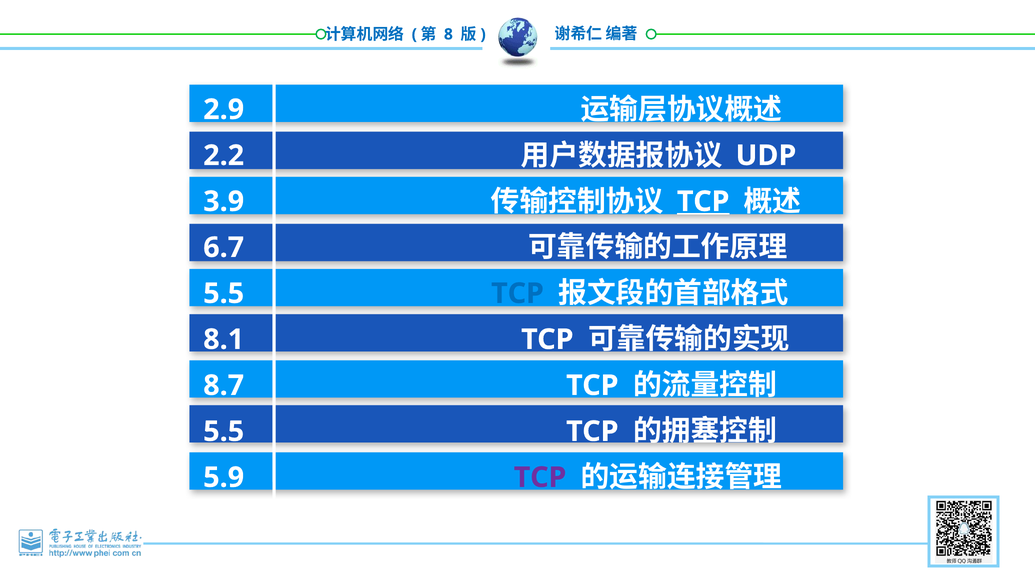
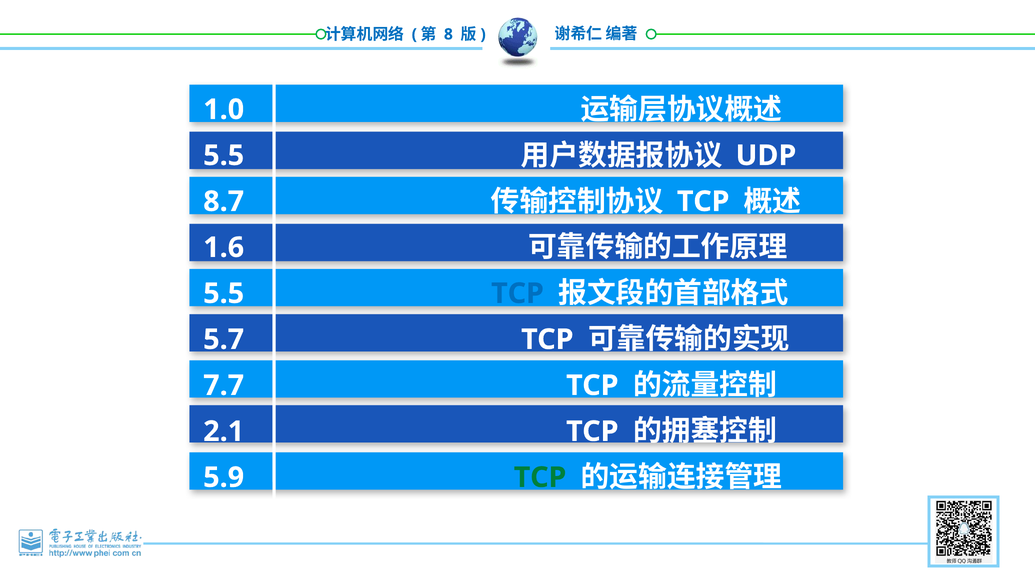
2.9: 2.9 -> 1.0 (224, 110)
2.2: 2.2 -> 5.5 (224, 156)
3.9: 3.9 -> 8.7 (224, 202)
TCP underline: present -> none (703, 202)
6.7: 6.7 -> 1.6 (224, 248)
8.1: 8.1 -> 5.7 (224, 340)
8.7: 8.7 -> 7.7 (224, 386)
5.5: 5.5 -> 2.1 (224, 432)
TCP colour: purple -> green (540, 478)
